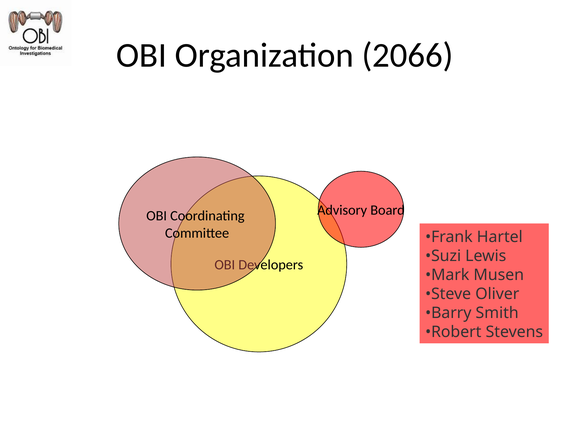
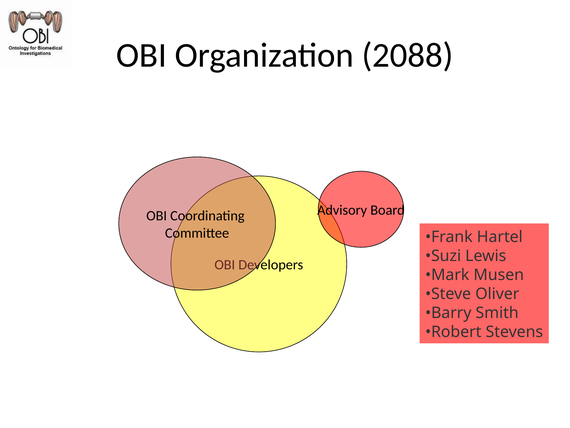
2066: 2066 -> 2088 (408, 55)
